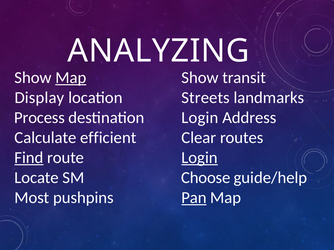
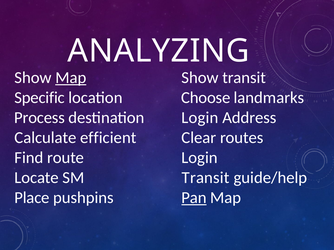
Display: Display -> Specific (40, 98)
Streets: Streets -> Choose (206, 98)
Find underline: present -> none (29, 158)
Login underline: present -> none (200, 158)
SM Choose: Choose -> Transit (206, 178)
Most: Most -> Place (32, 198)
